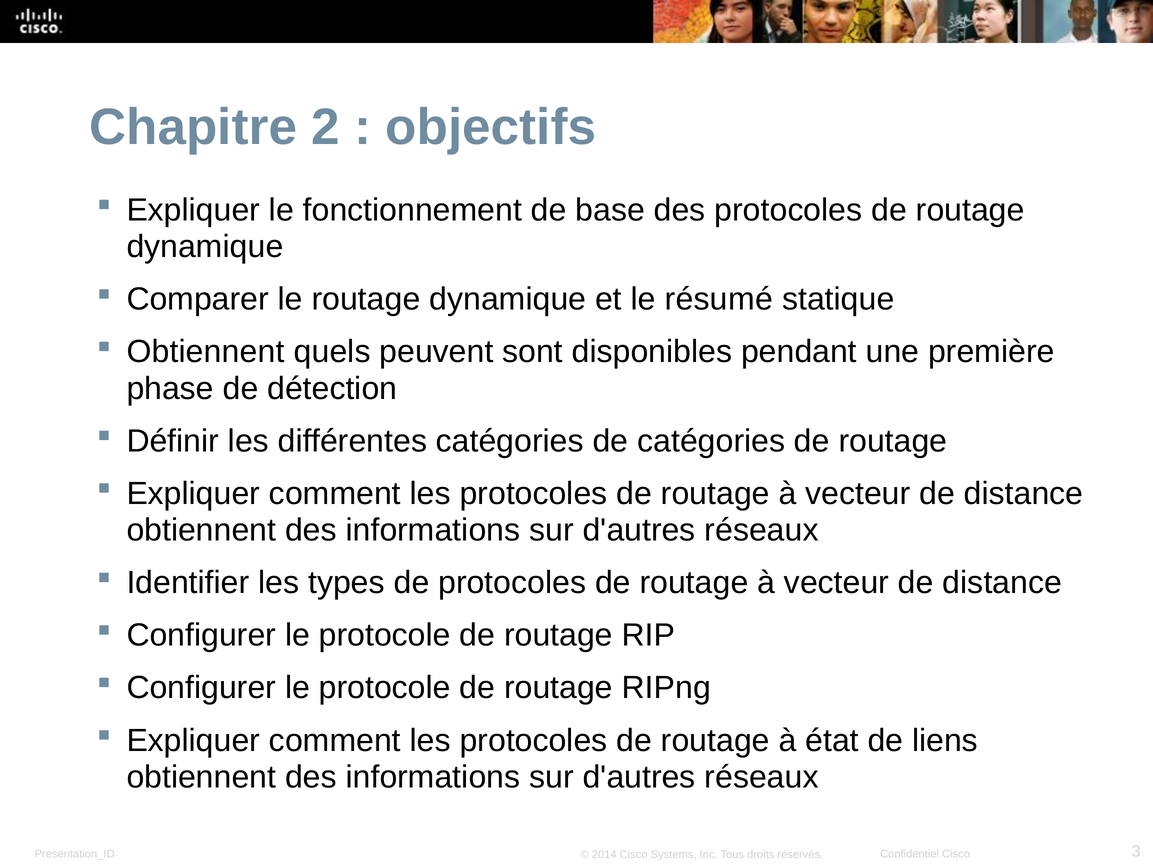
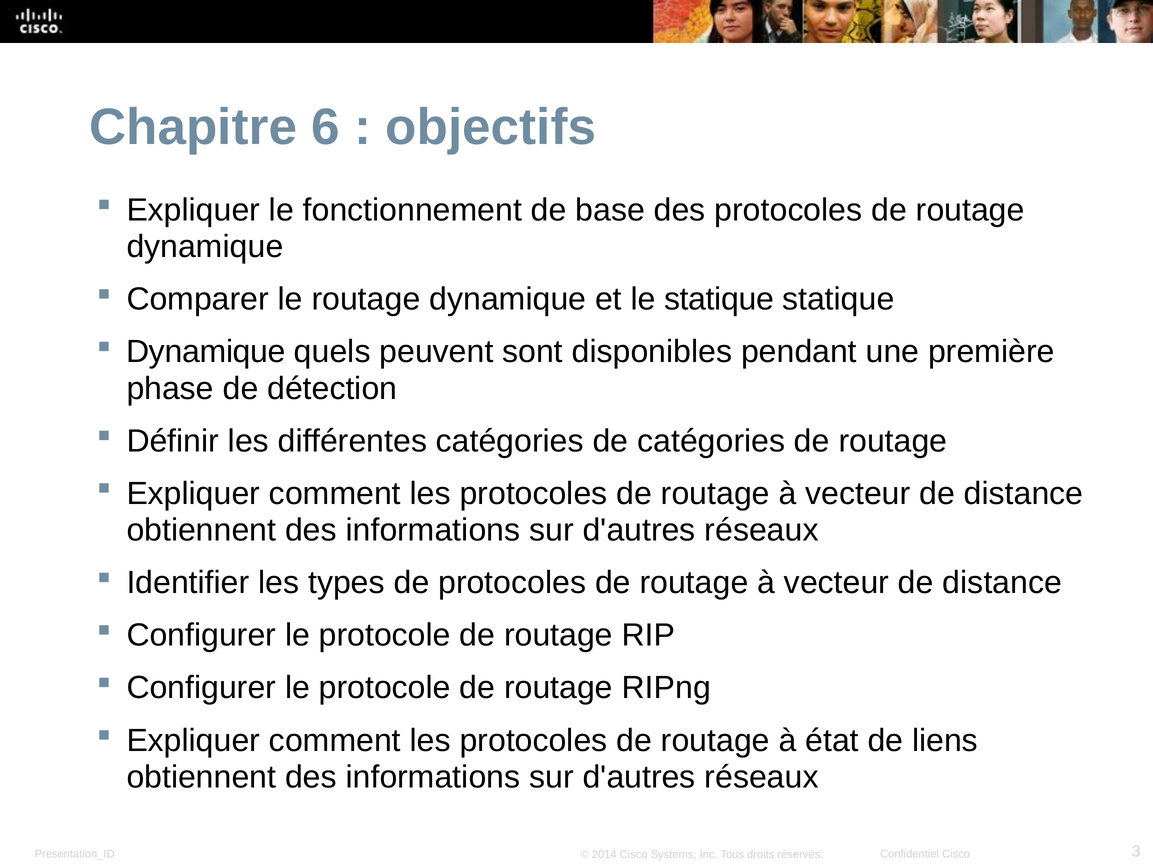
2: 2 -> 6 (326, 127)
le résumé: résumé -> statique (719, 299)
Obtiennent: Obtiennent -> Dynamique (206, 352)
